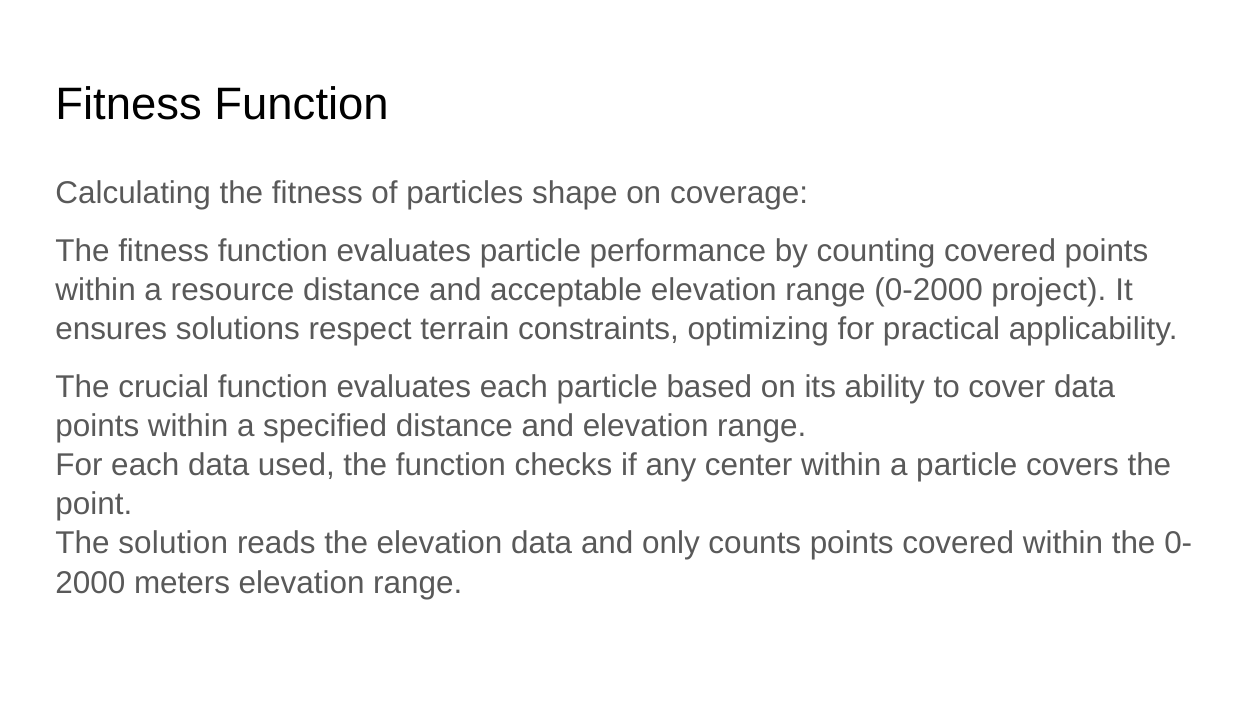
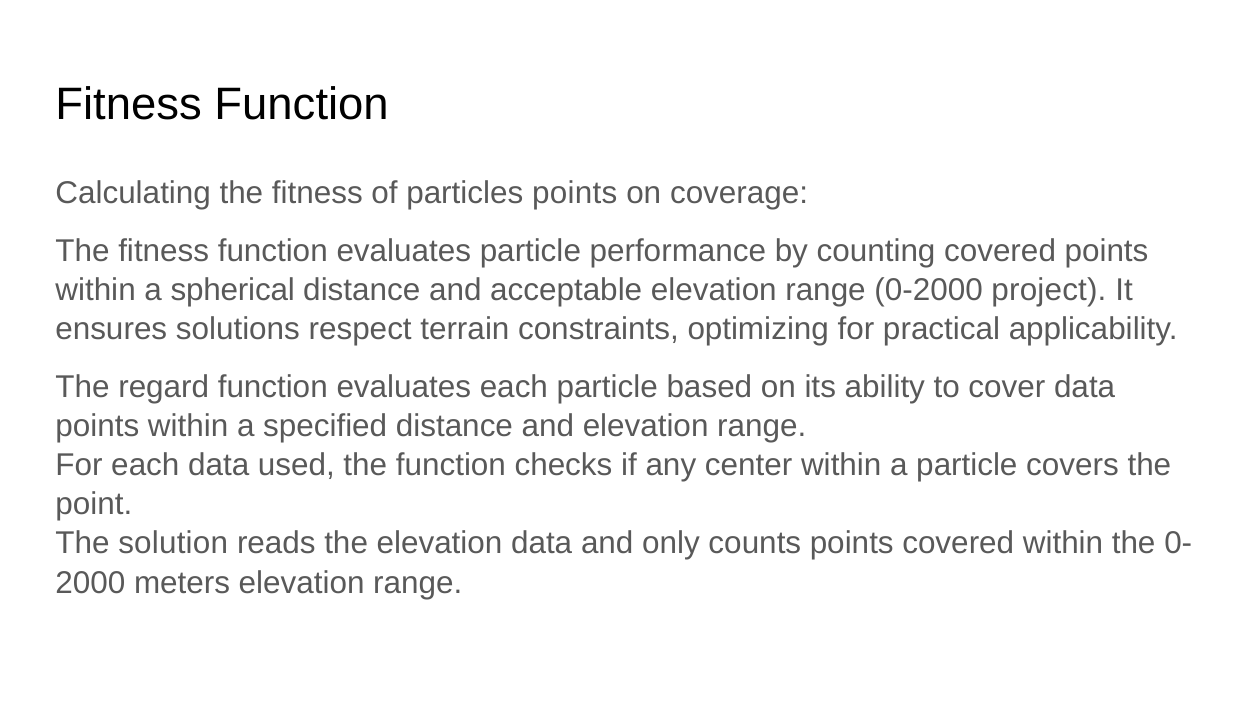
particles shape: shape -> points (575, 193)
resource: resource -> spherical (233, 290)
crucial: crucial -> regard (164, 387)
